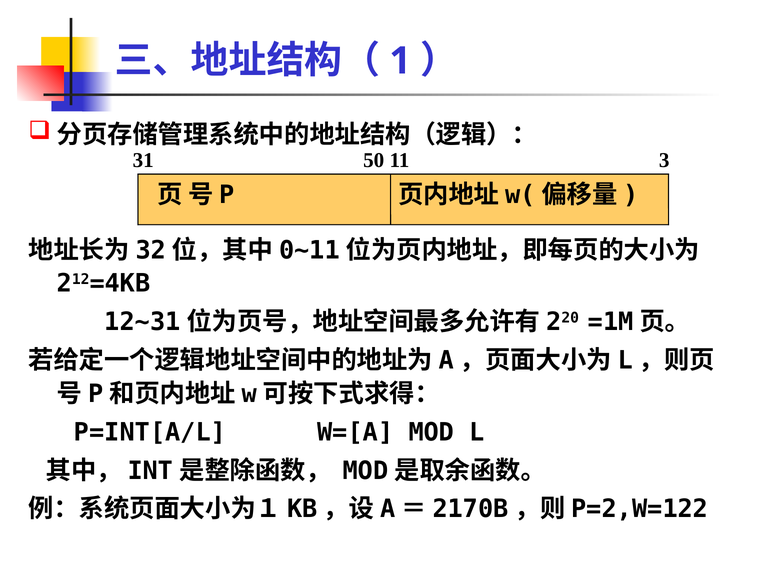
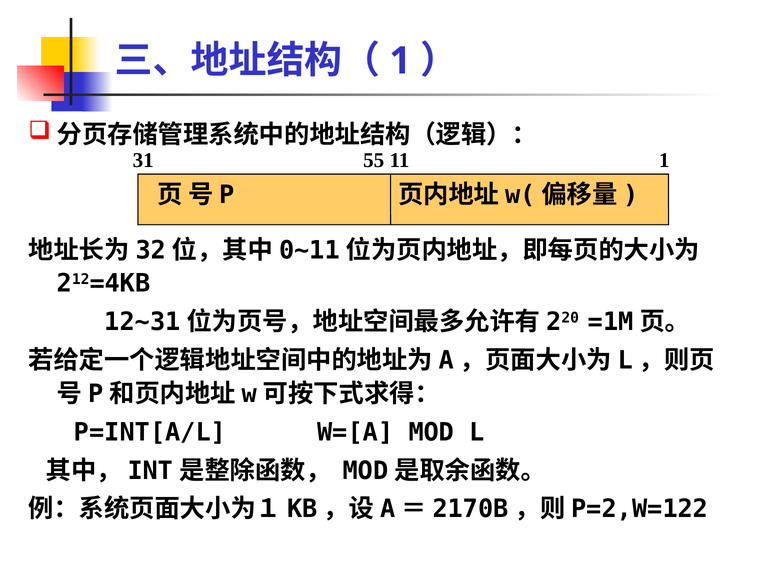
50: 50 -> 55 (374, 160)
11 3: 3 -> 1 (664, 160)
